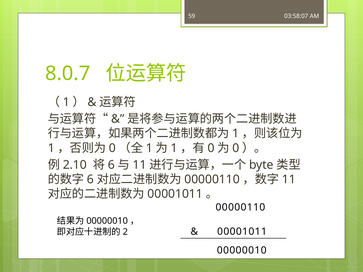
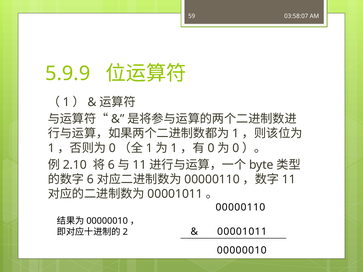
8.0.7: 8.0.7 -> 5.9.9 (68, 74)
